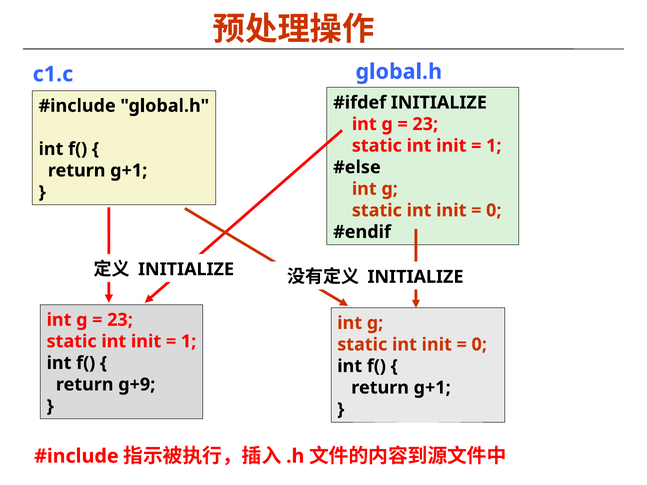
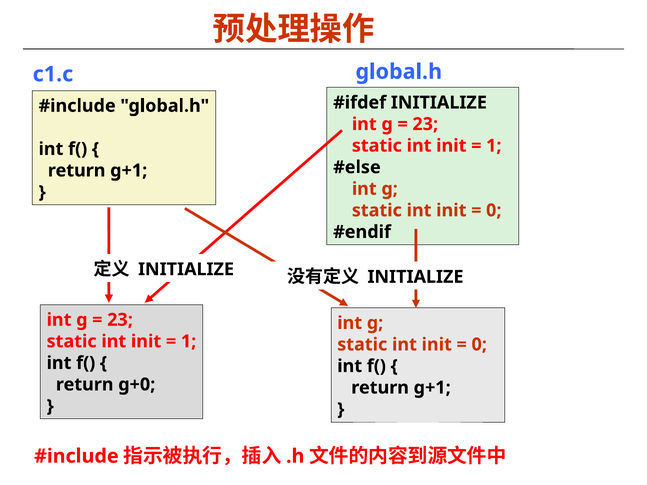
g+9: g+9 -> g+0 (137, 385)
